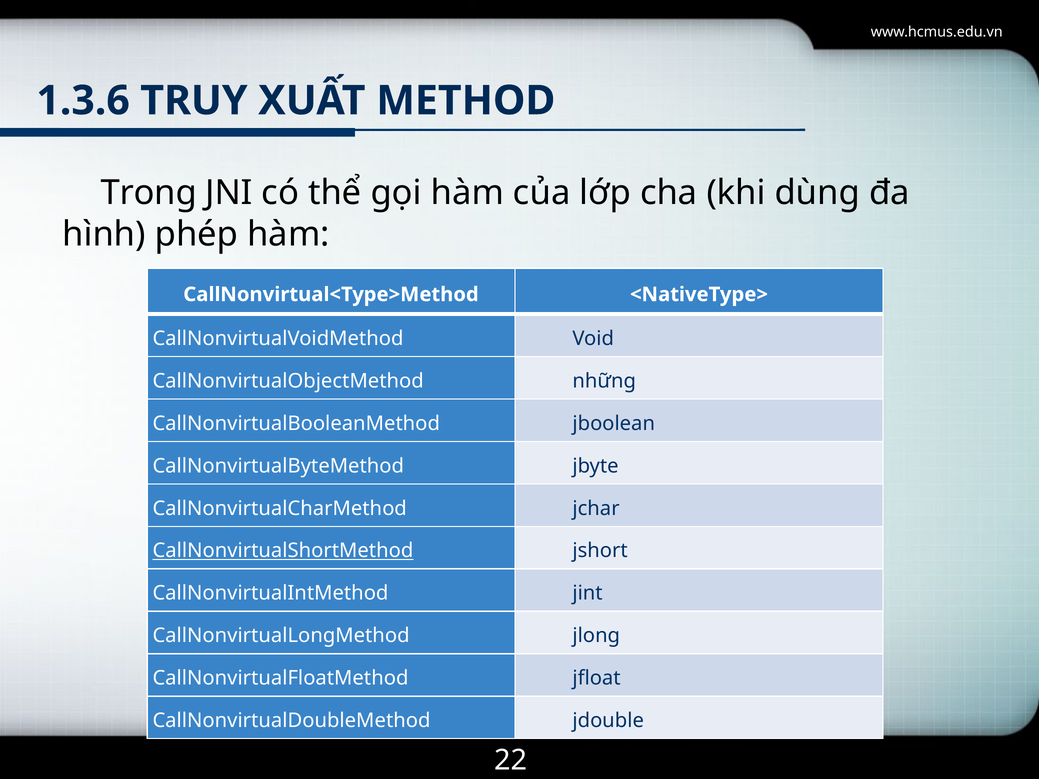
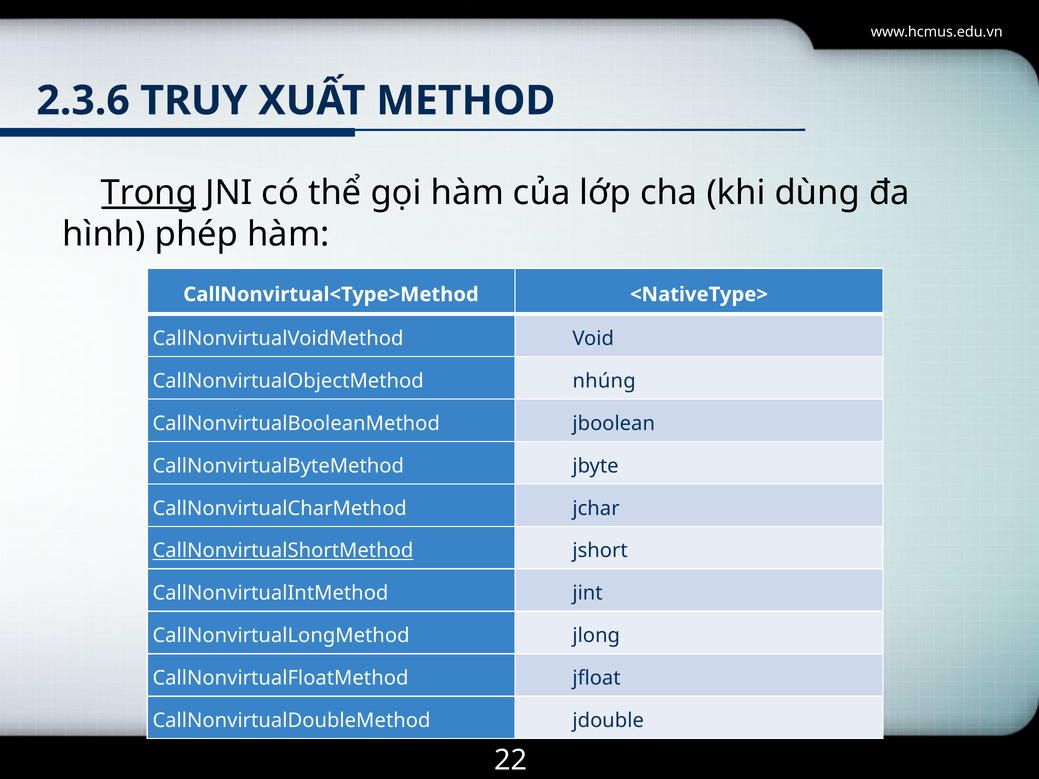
1.3.6: 1.3.6 -> 2.3.6 (83, 101)
Trong underline: none -> present (149, 193)
những: những -> nhúng (604, 381)
